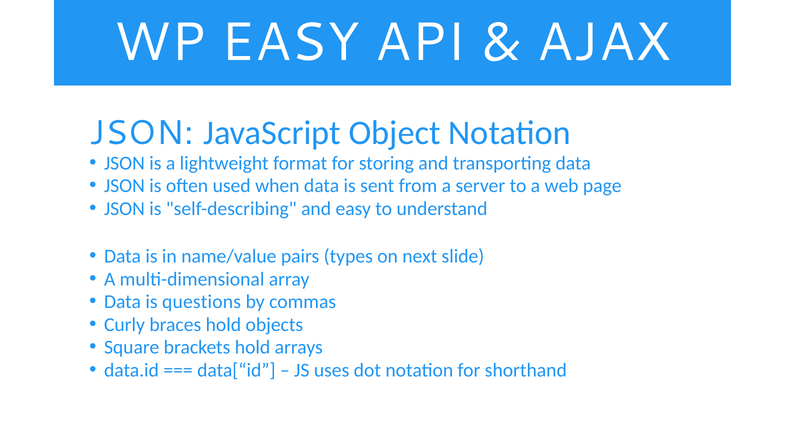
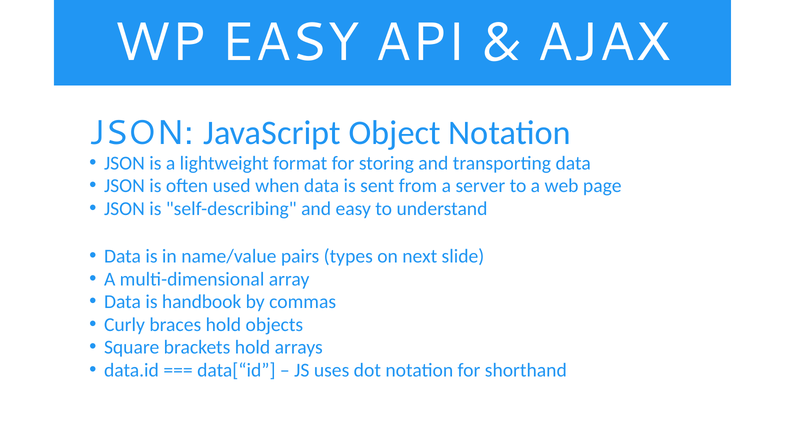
questions: questions -> handbook (202, 302)
